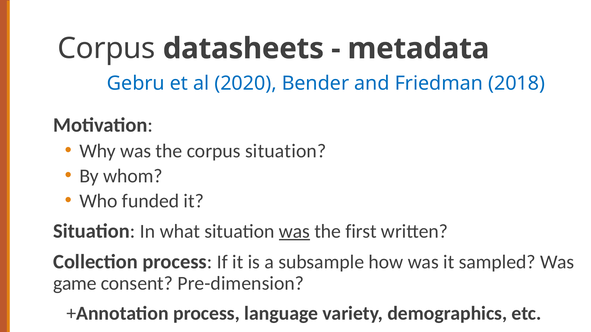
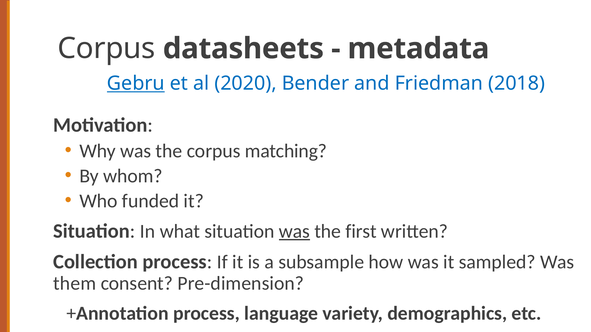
Gebru underline: none -> present (136, 83)
corpus situation: situation -> matching (286, 151)
game: game -> them (75, 284)
